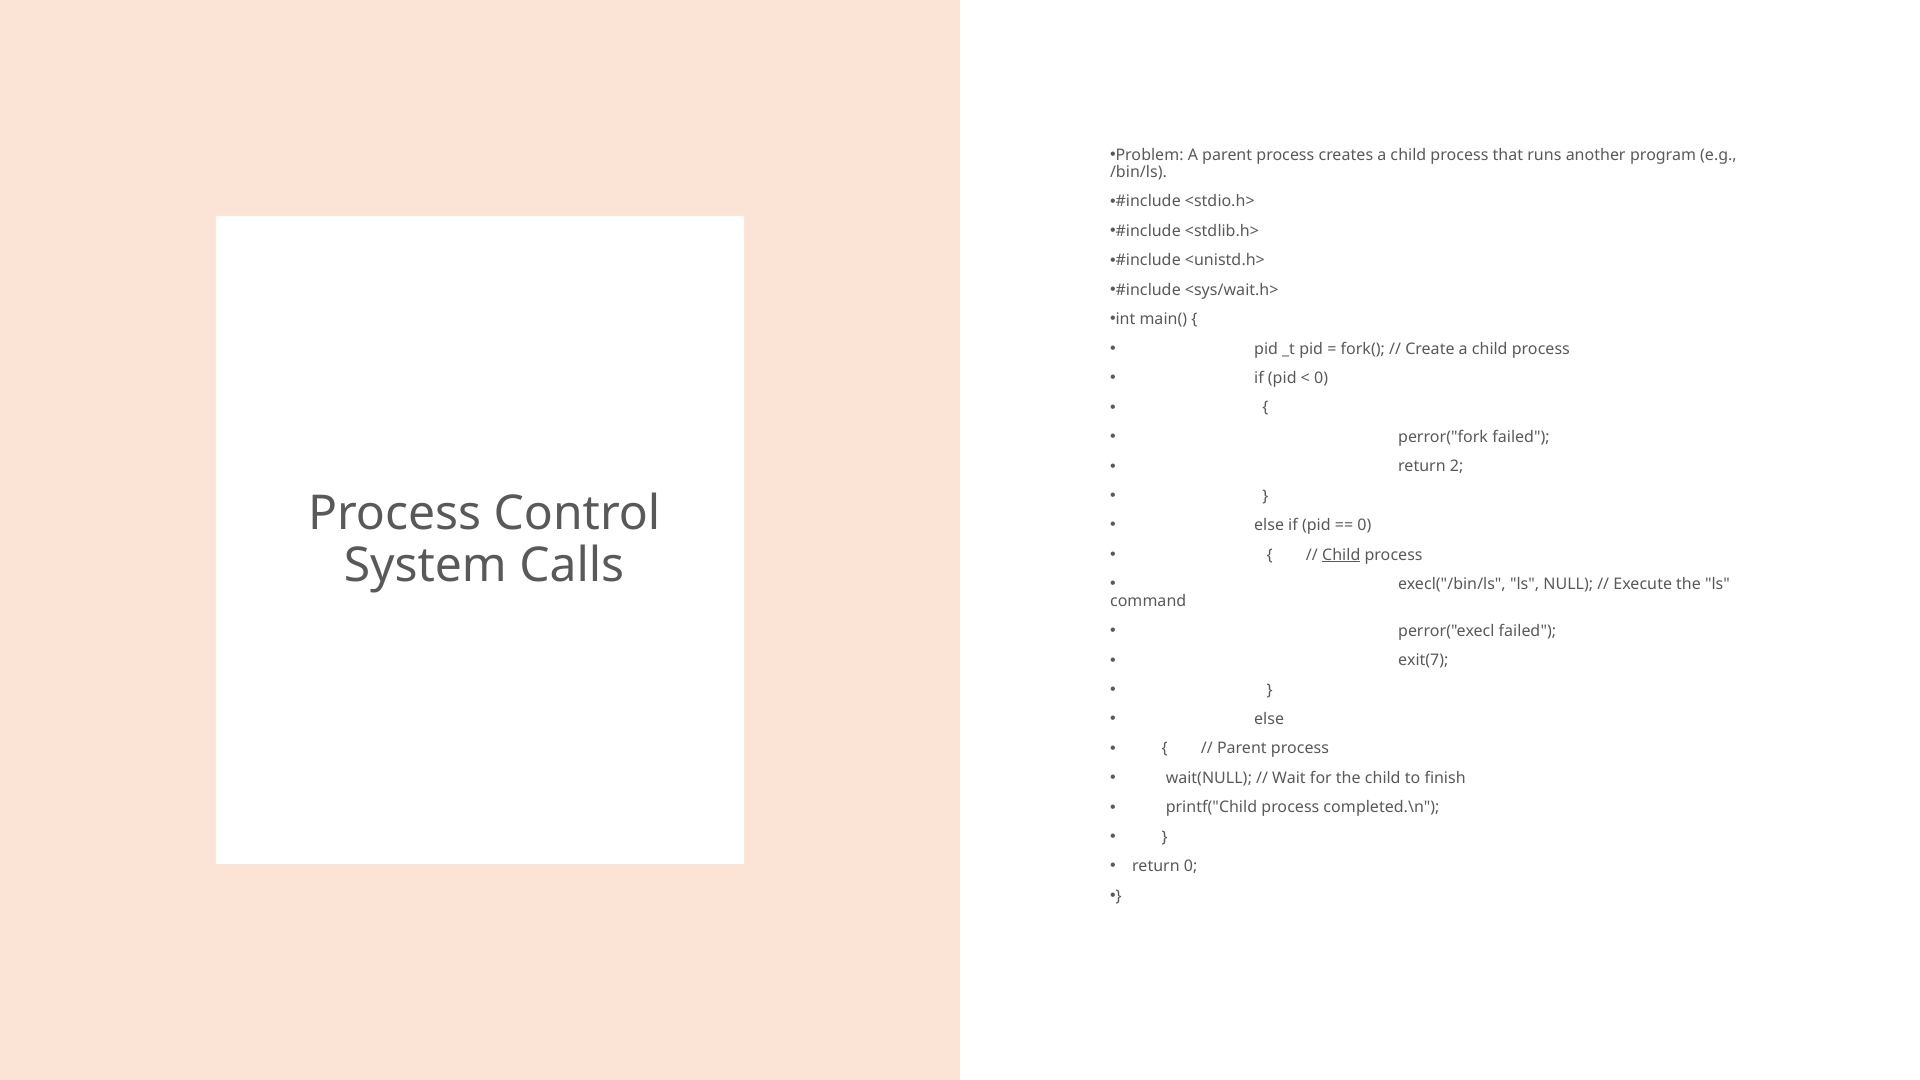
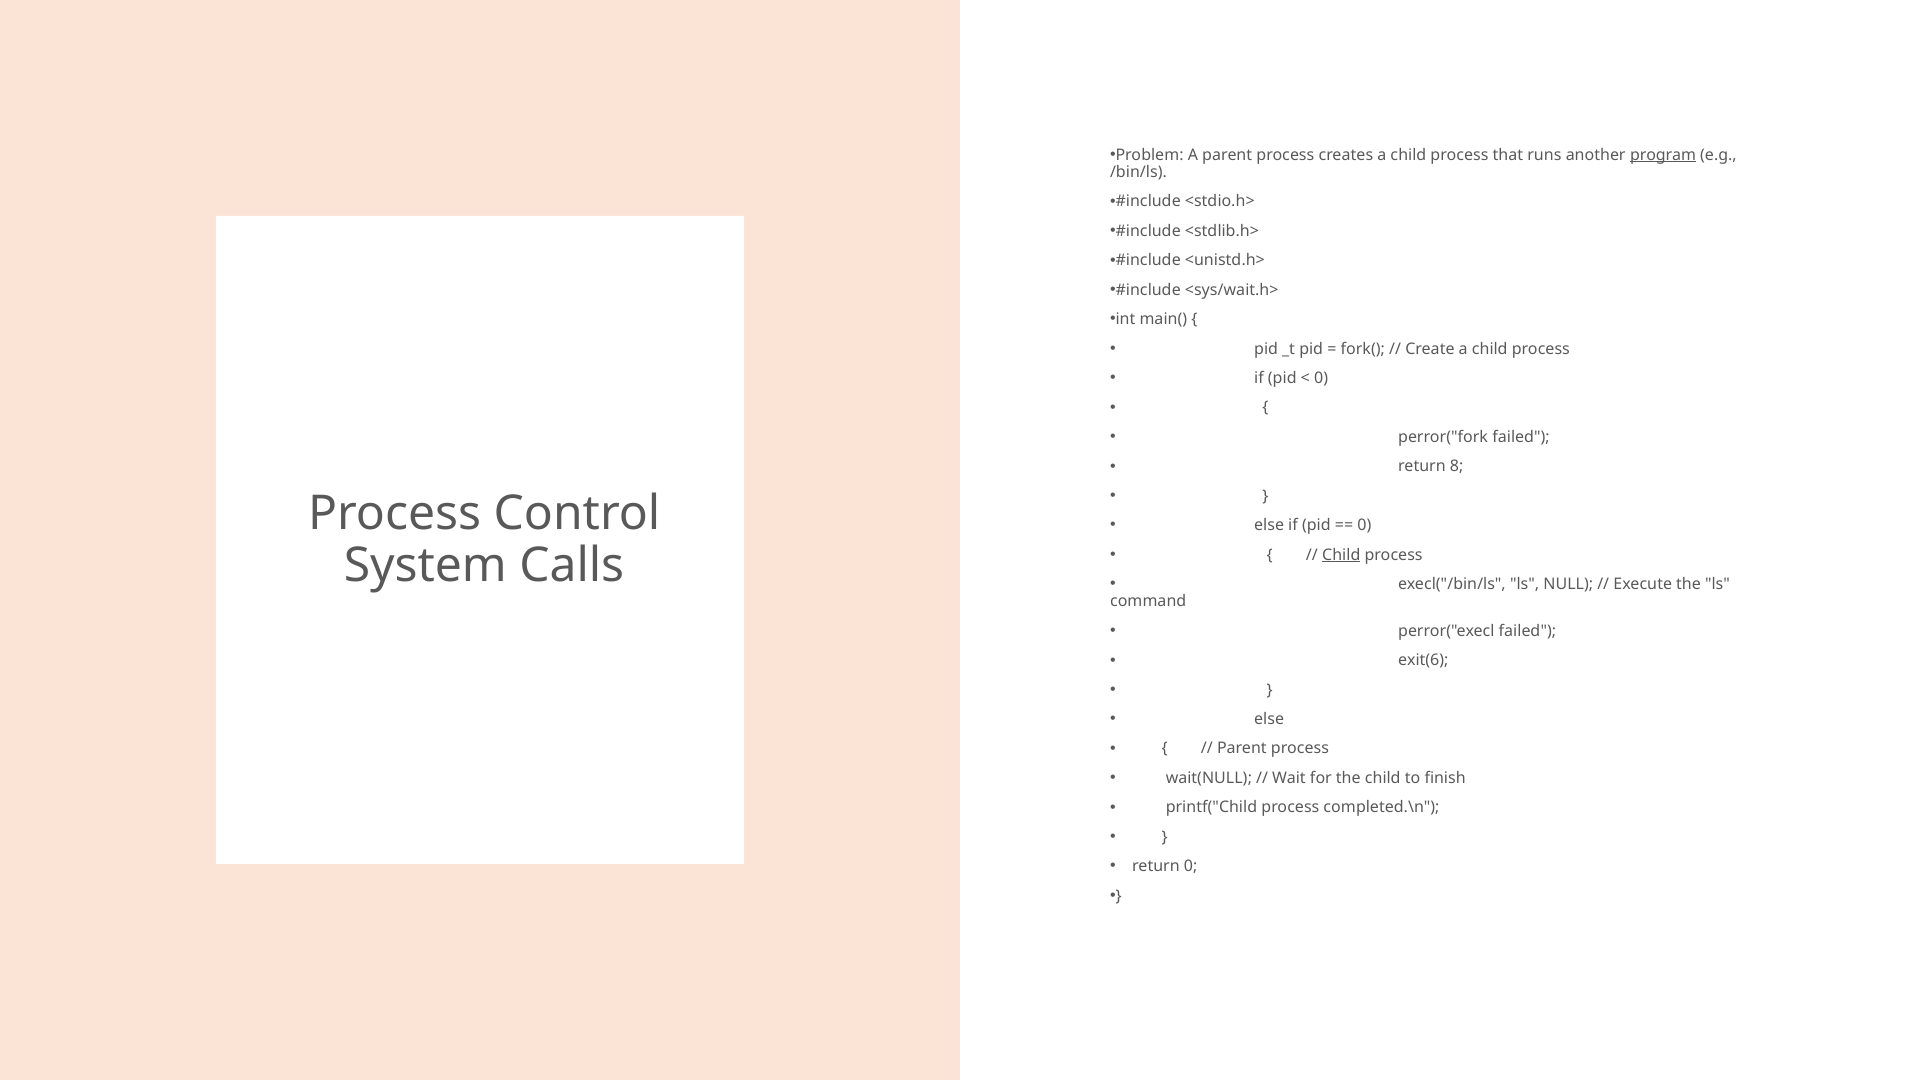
program underline: none -> present (1663, 155)
2: 2 -> 8 (1457, 466)
exit(7: exit(7 -> exit(6 (1423, 660)
